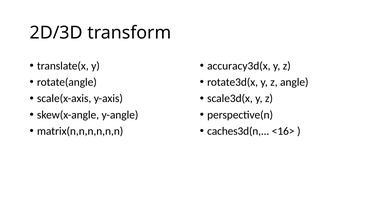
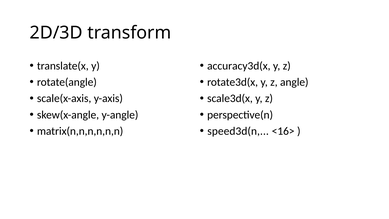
caches3d(n: caches3d(n -> speed3d(n (238, 131)
